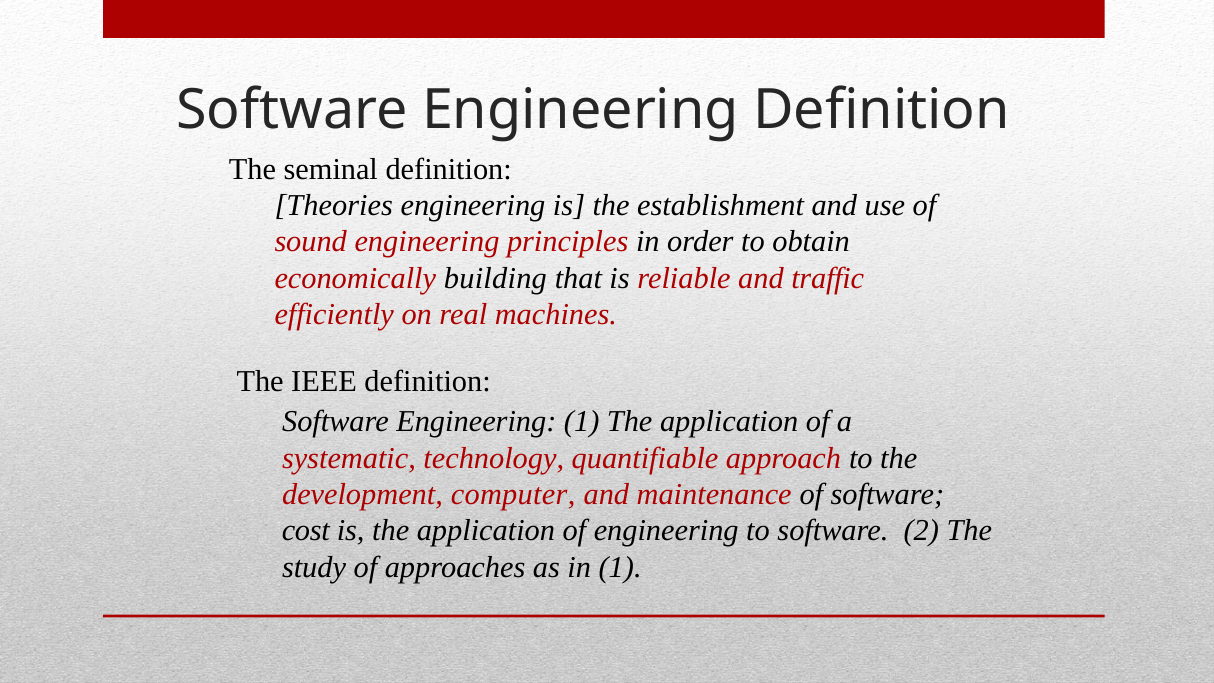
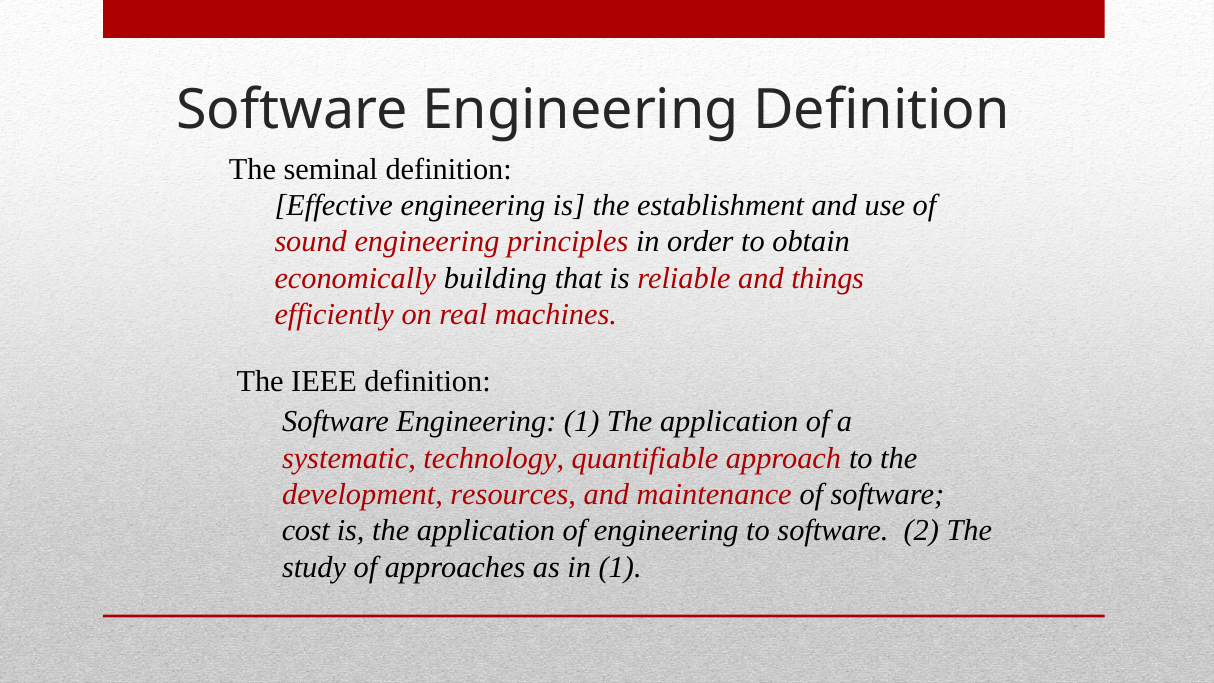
Theories: Theories -> Effective (334, 205)
traffic: traffic -> things (828, 278)
computer: computer -> resources (513, 494)
